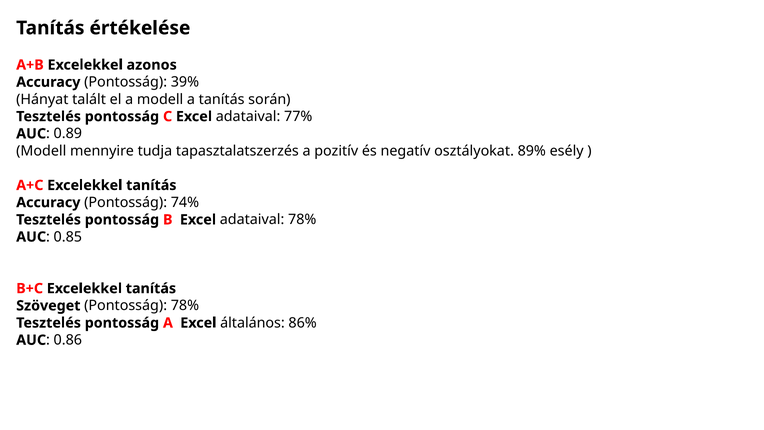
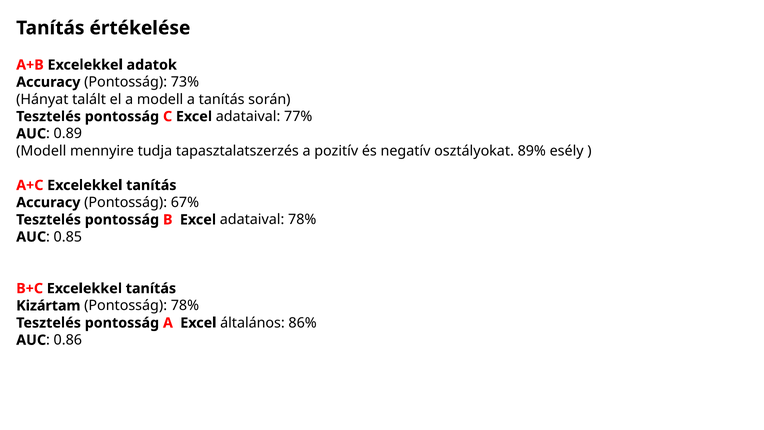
azonos: azonos -> adatok (152, 65)
39%: 39% -> 73% (185, 82)
74%: 74% -> 67% (185, 202)
Szöveget: Szöveget -> Kizártam (48, 306)
